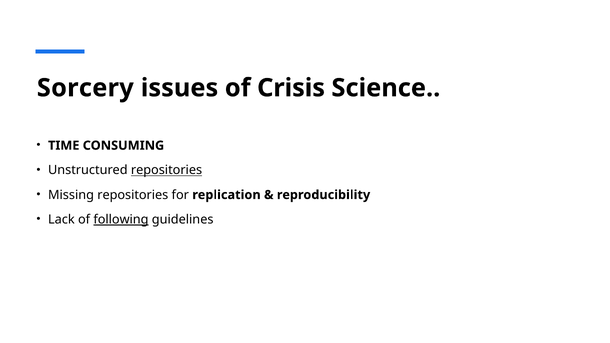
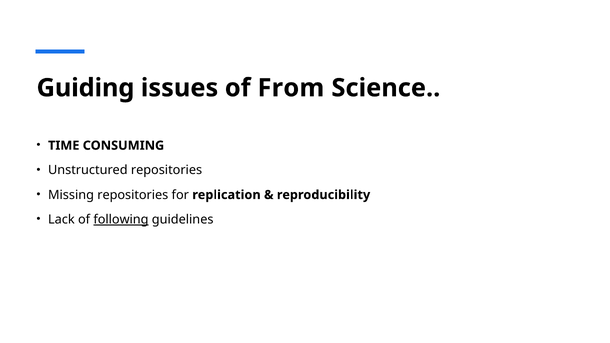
Sorcery: Sorcery -> Guiding (85, 88)
Crisis: Crisis -> From (291, 88)
repositories underline: present -> none (167, 170)
